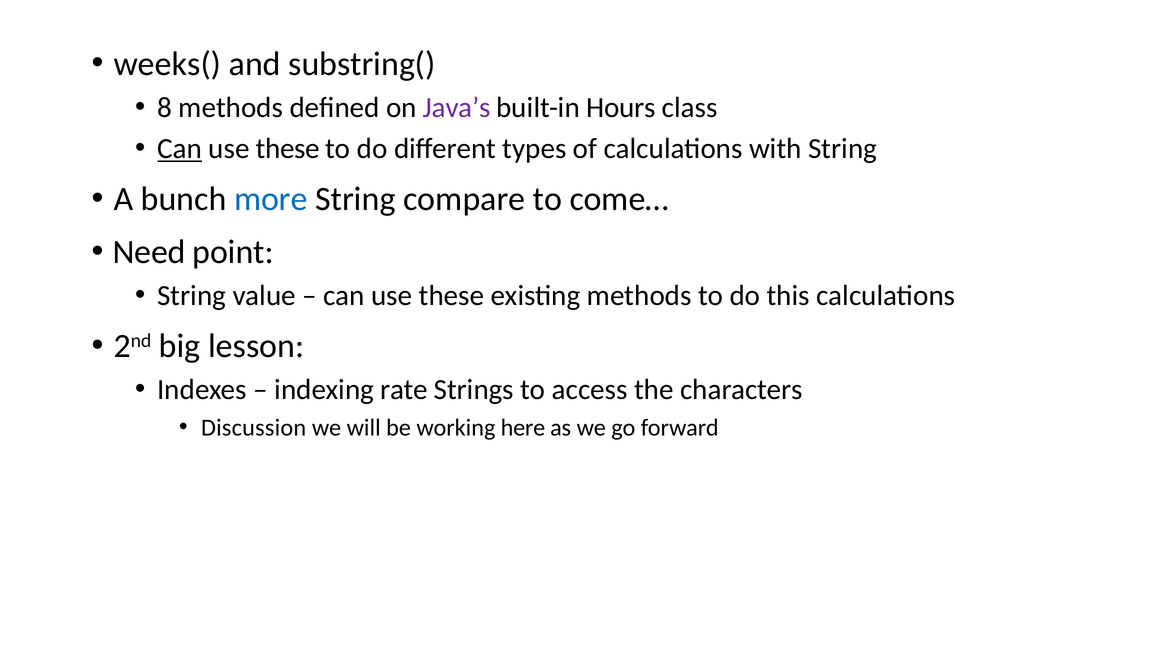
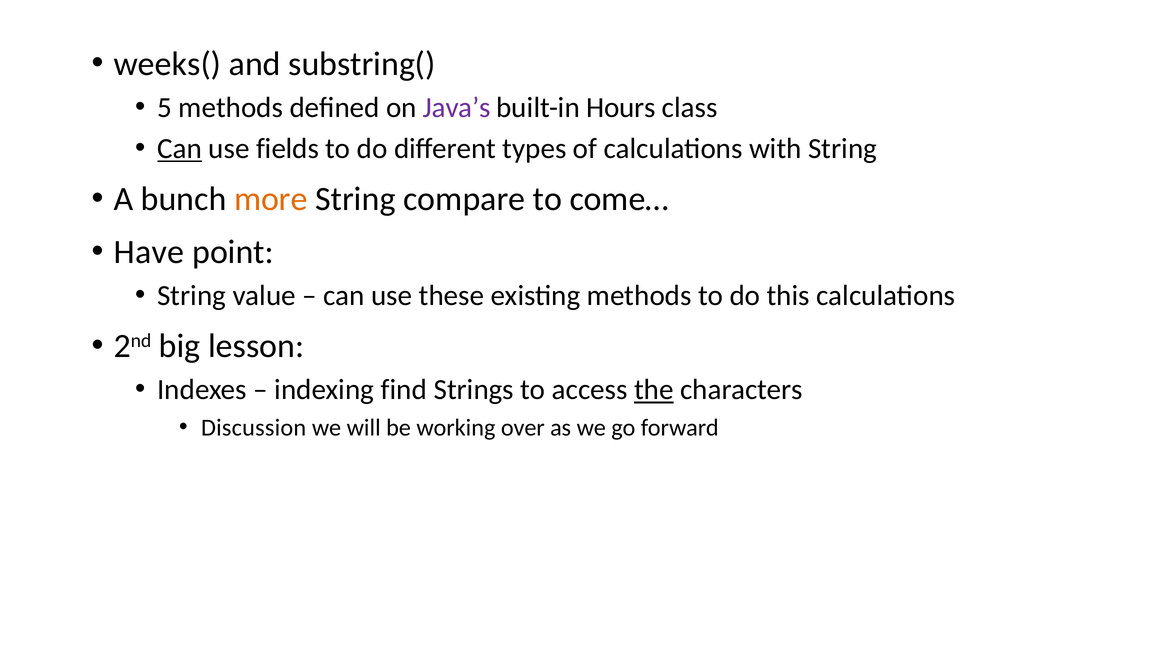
8: 8 -> 5 (165, 108)
these: these -> fields (288, 149)
more colour: blue -> orange (271, 199)
Need: Need -> Have (149, 252)
rate: rate -> find (404, 389)
the underline: none -> present (654, 389)
here: here -> over (523, 427)
